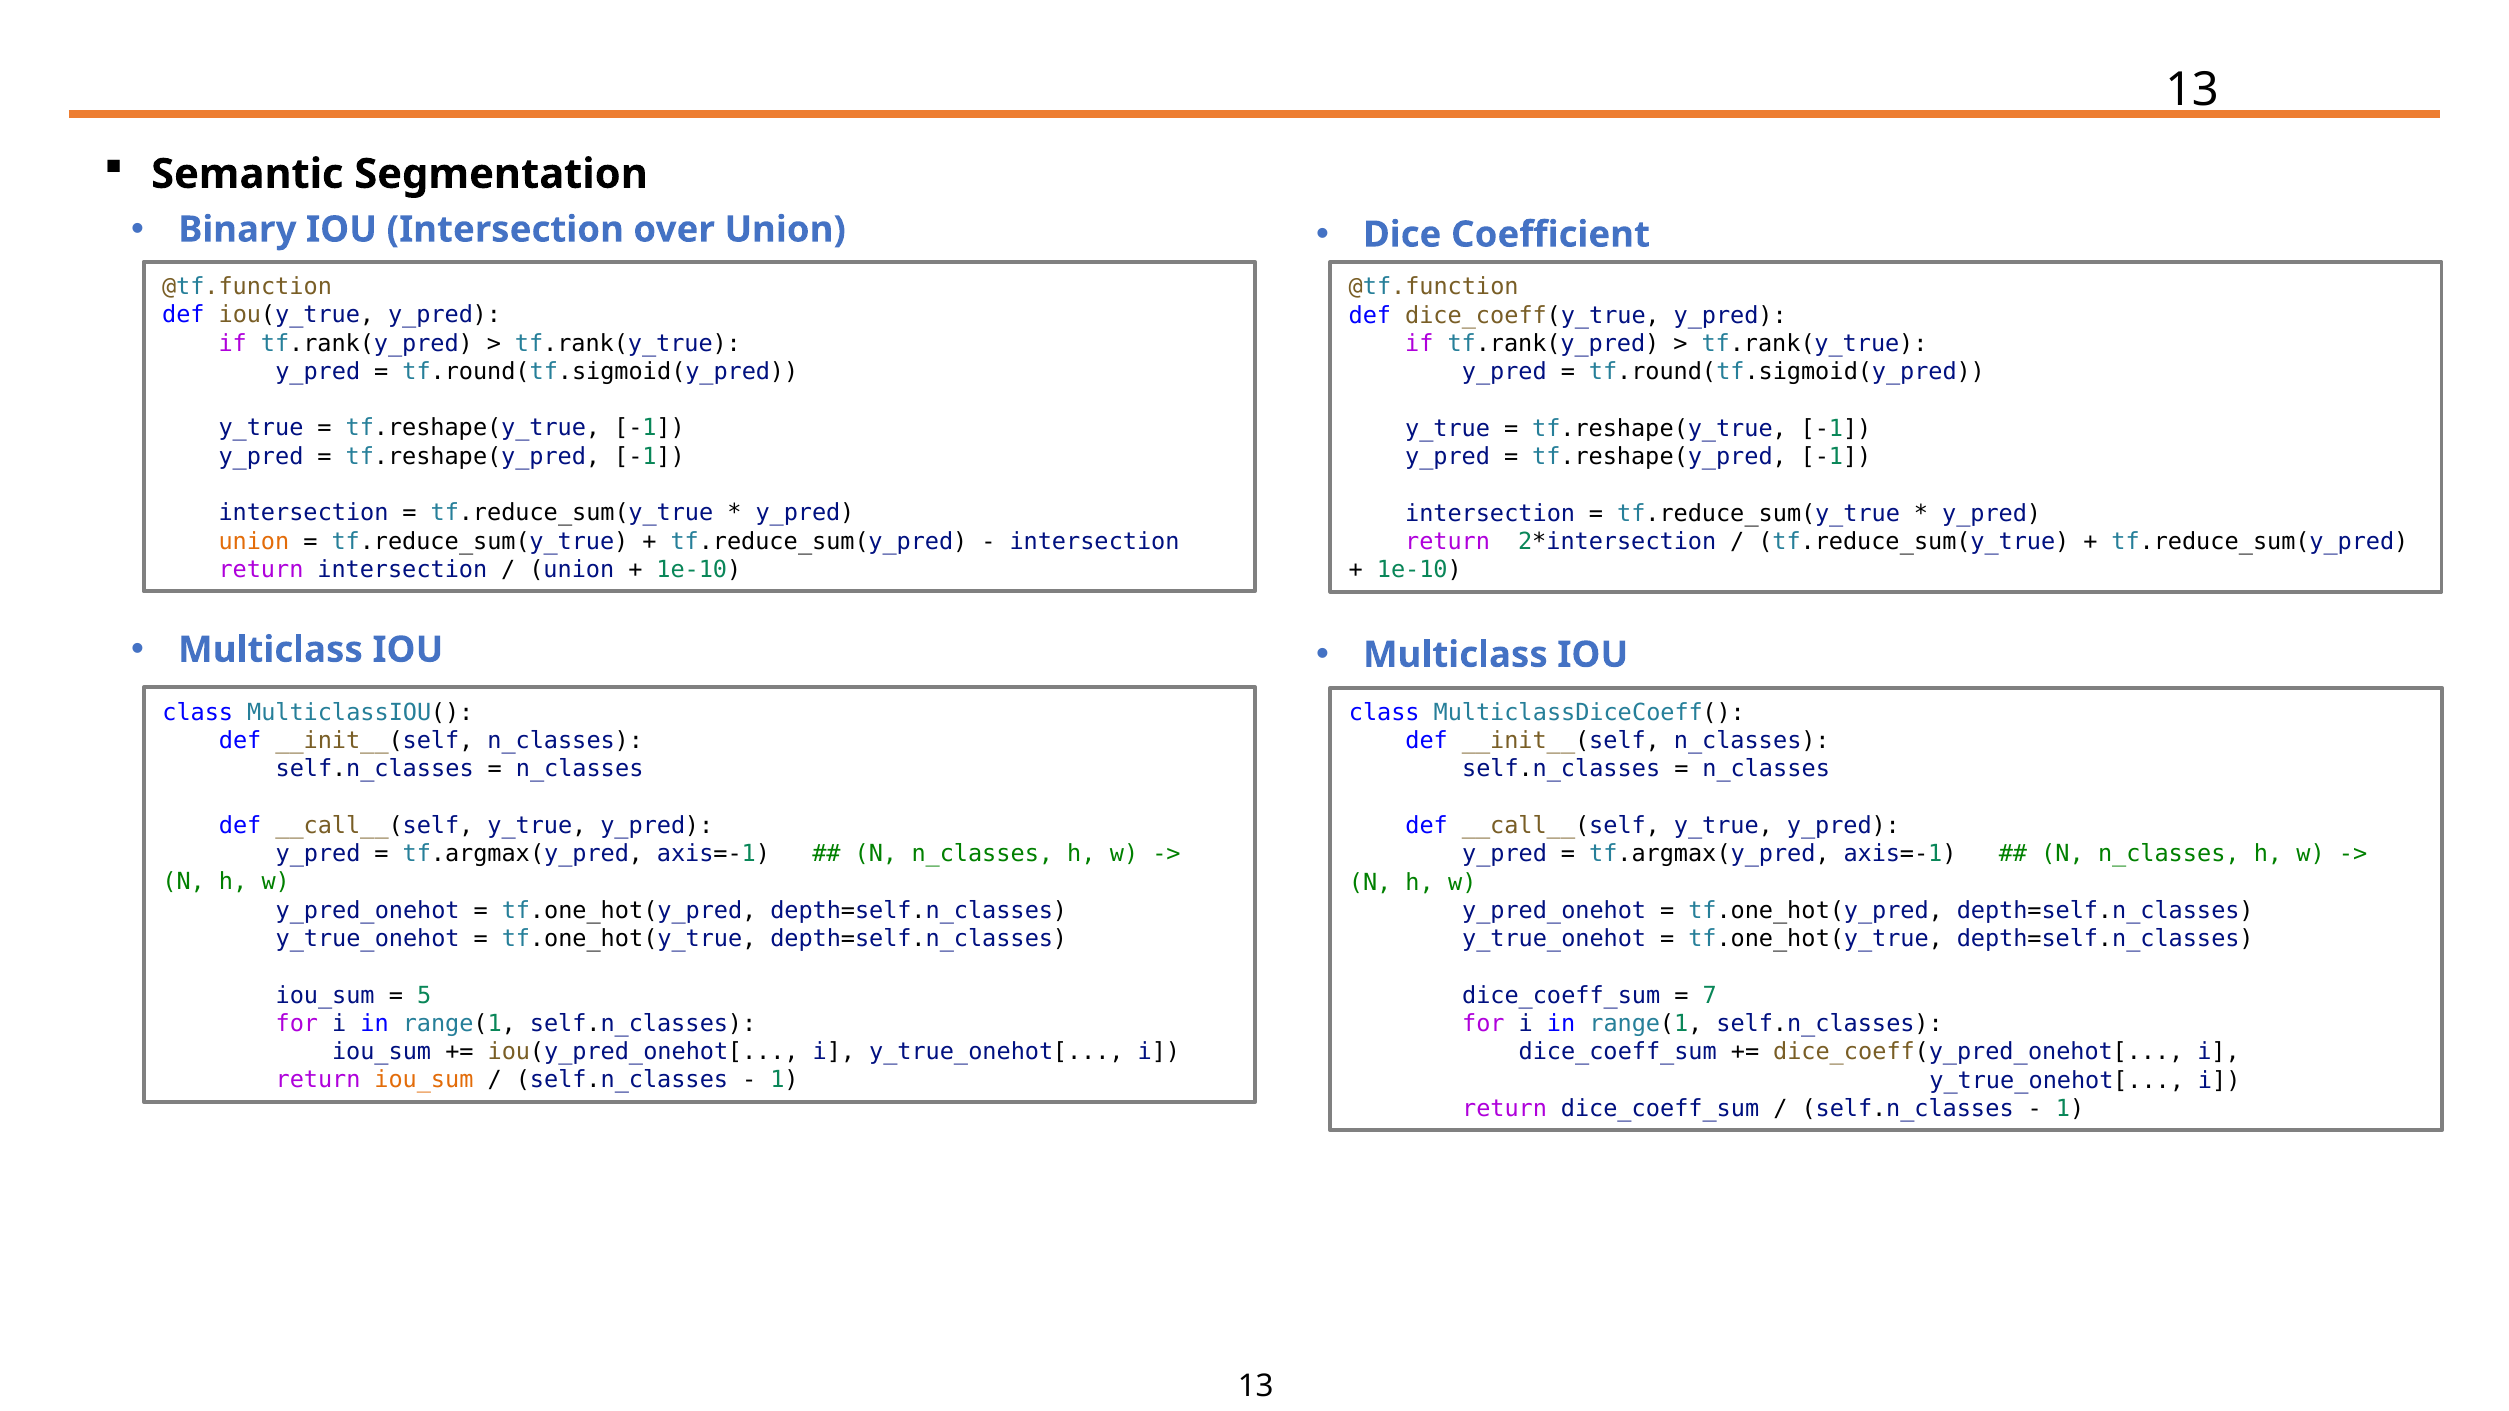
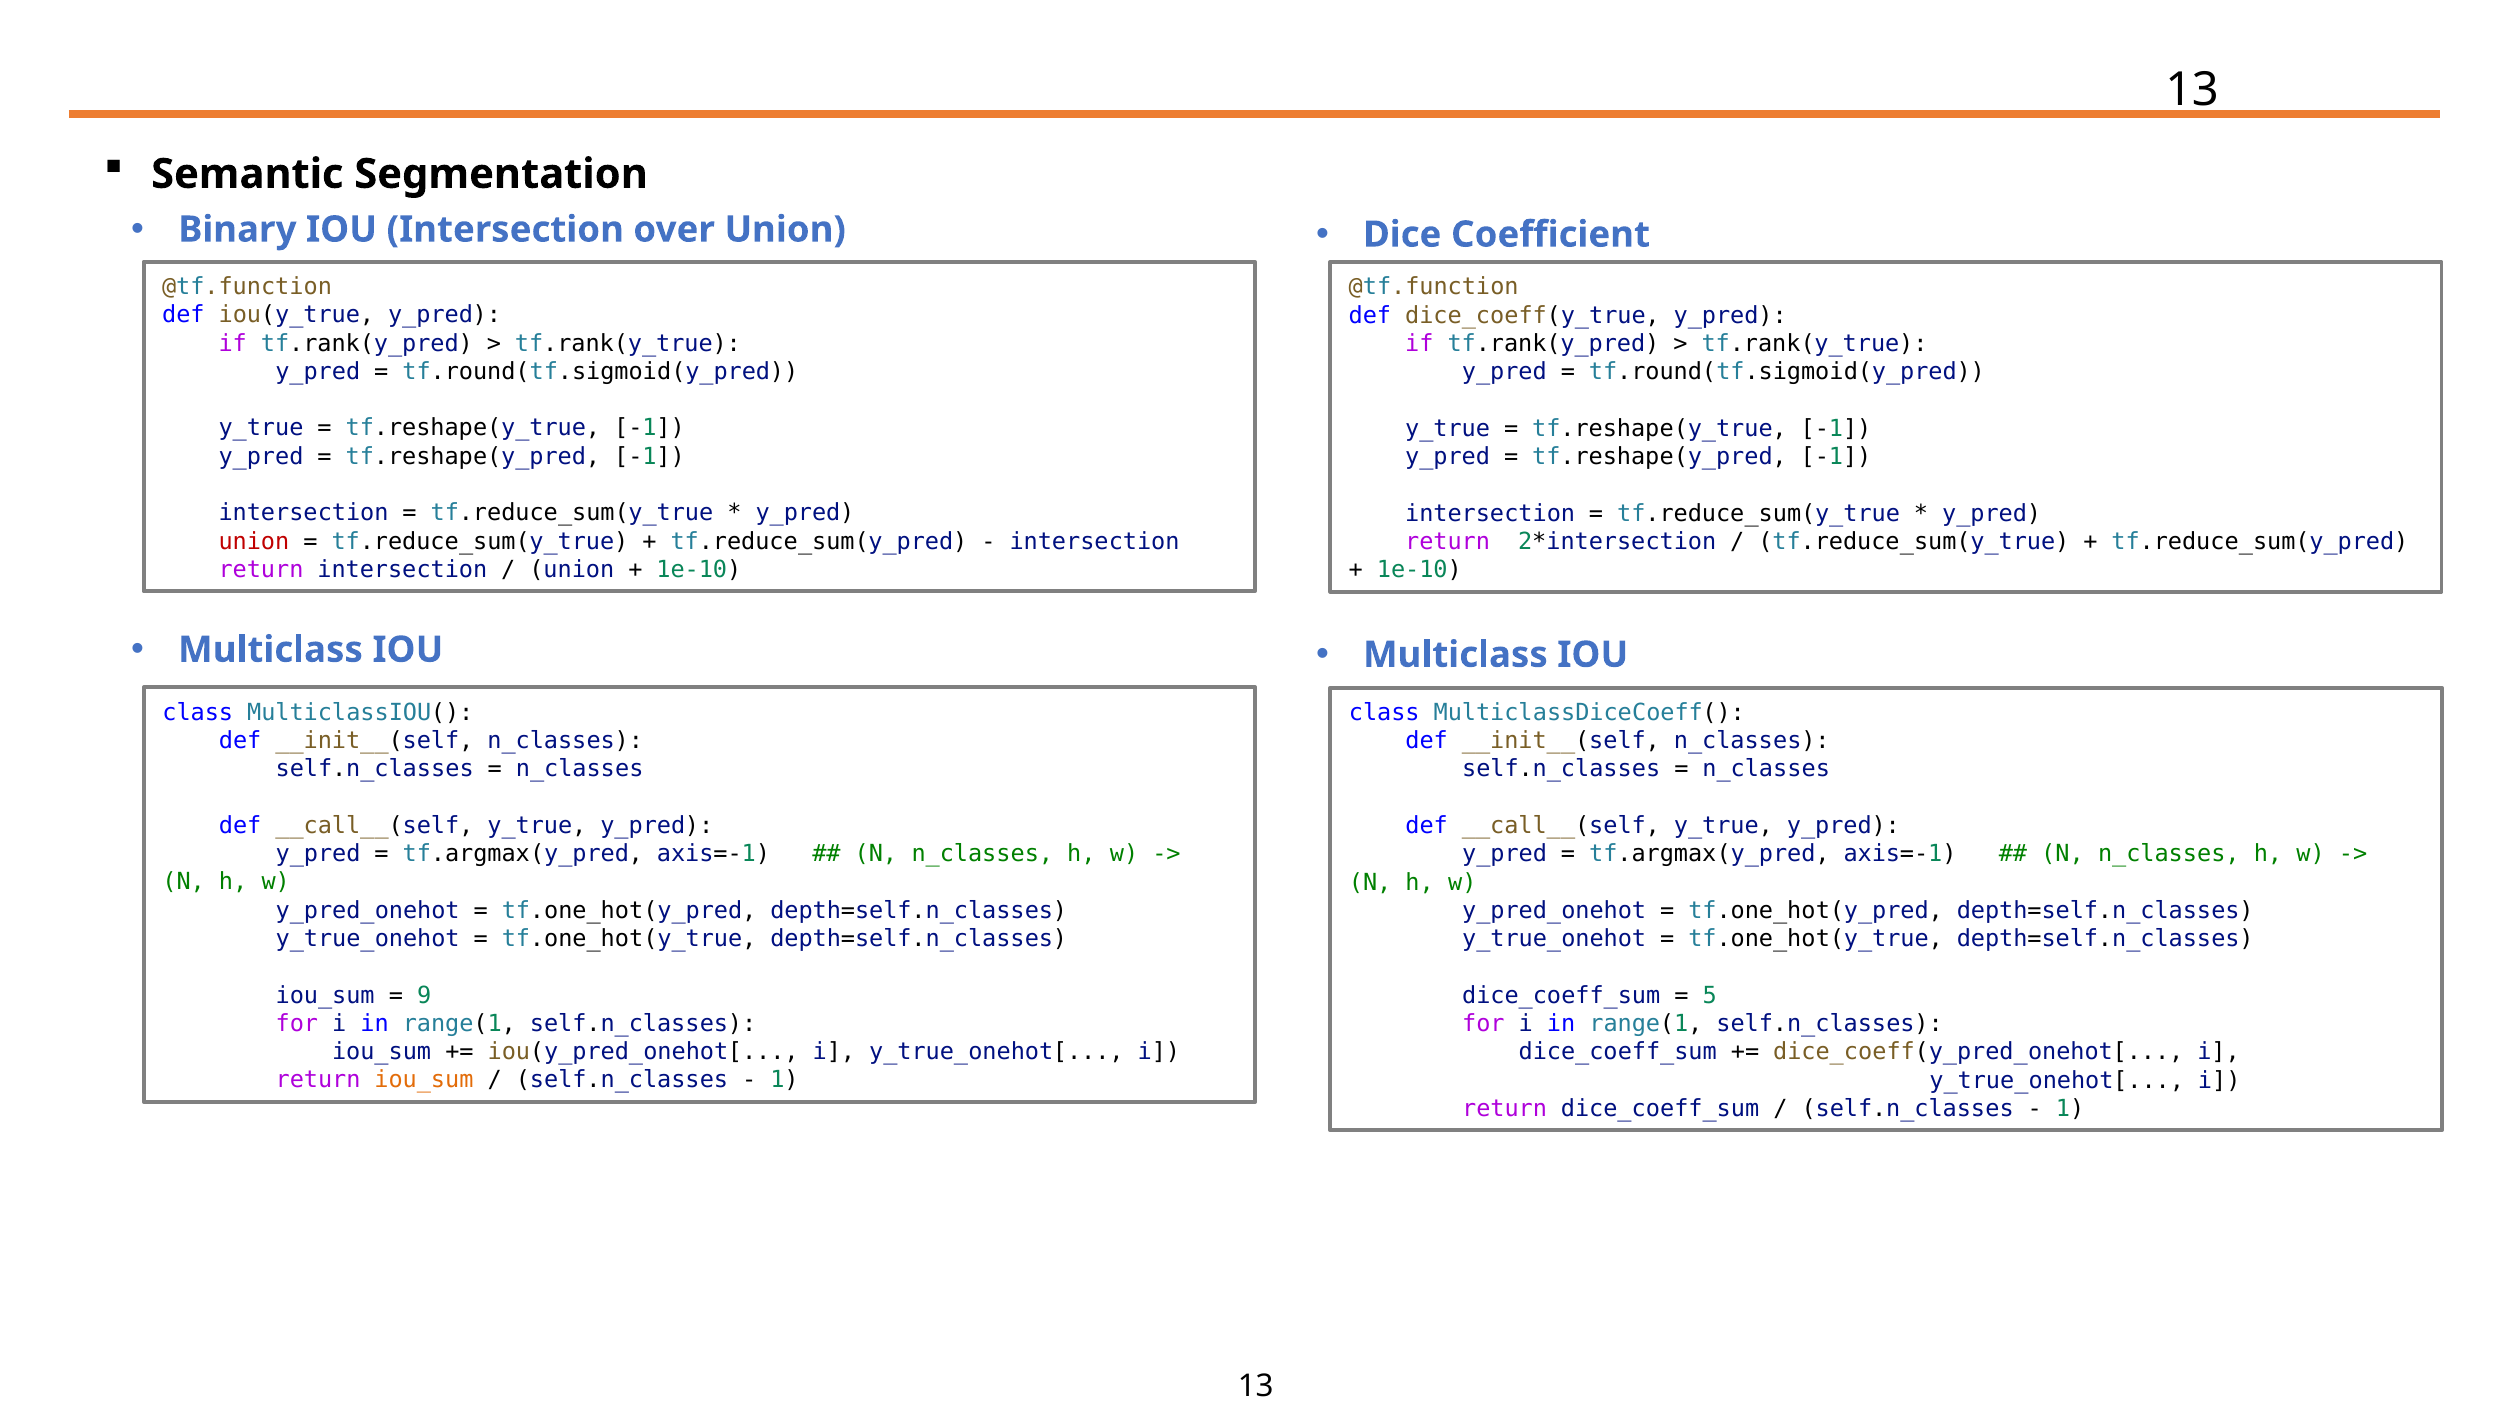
union colour: orange -> red (254, 541)
5: 5 -> 9 (424, 996)
7: 7 -> 5 (1710, 996)
